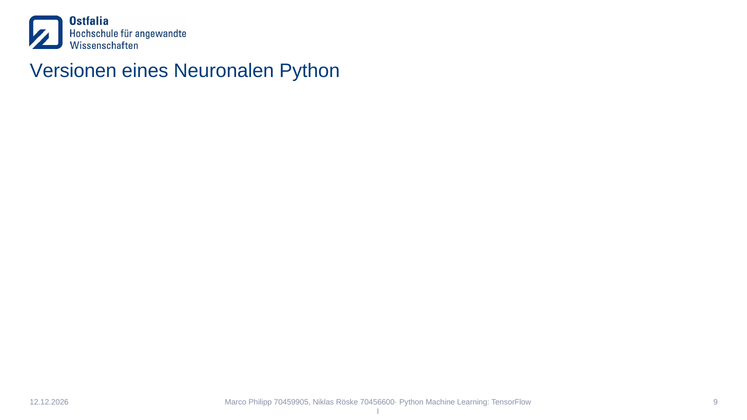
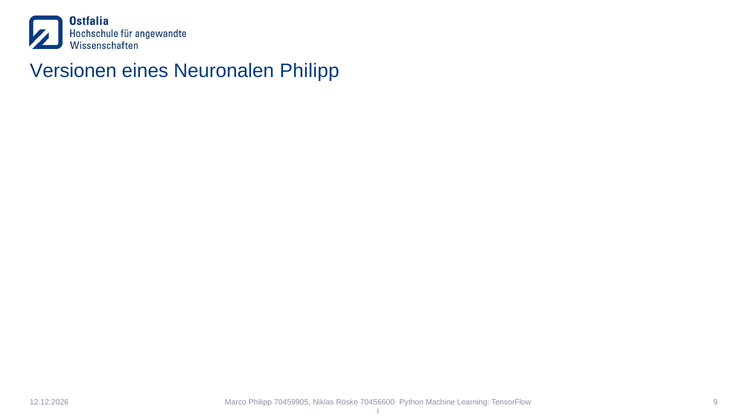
Neuronalen Python: Python -> Philipp (309, 71)
